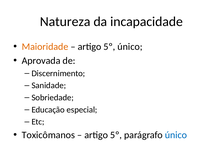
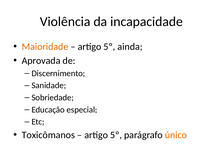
Natureza: Natureza -> Violência (65, 22)
5º único: único -> ainda (130, 47)
único colour: blue -> orange (176, 135)
